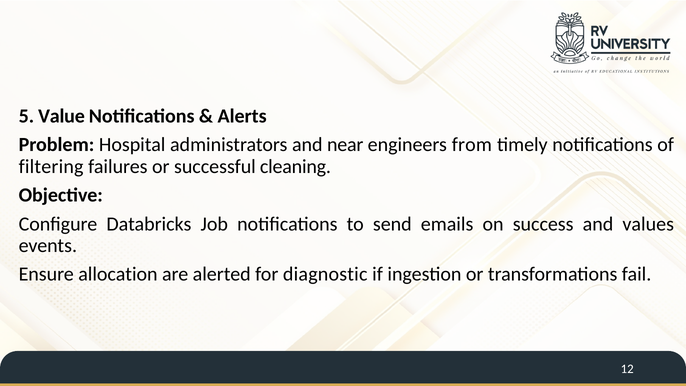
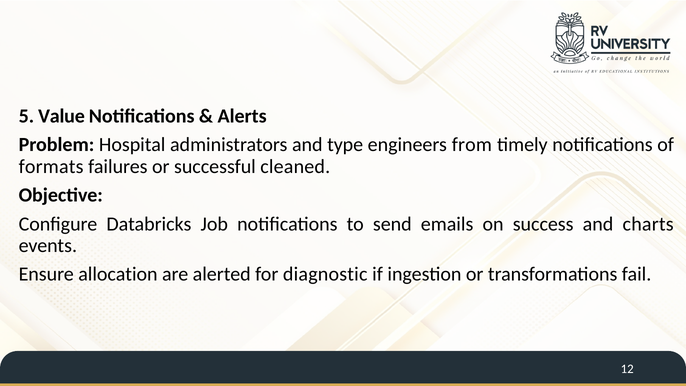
near: near -> type (345, 145)
filtering: filtering -> formats (51, 166)
cleaning: cleaning -> cleaned (295, 166)
values: values -> charts (648, 224)
